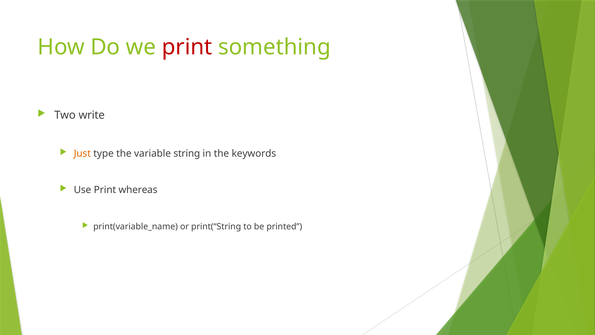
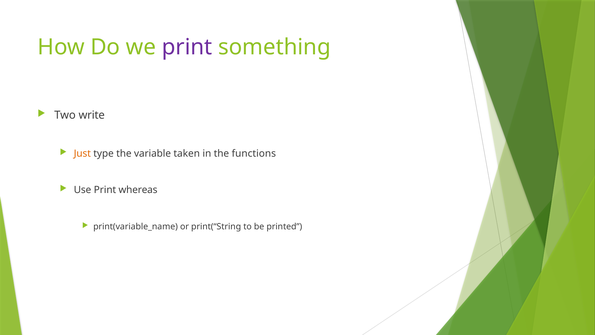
print colour: red -> purple (187, 47)
string: string -> taken (187, 153)
keywords: keywords -> functions (254, 153)
